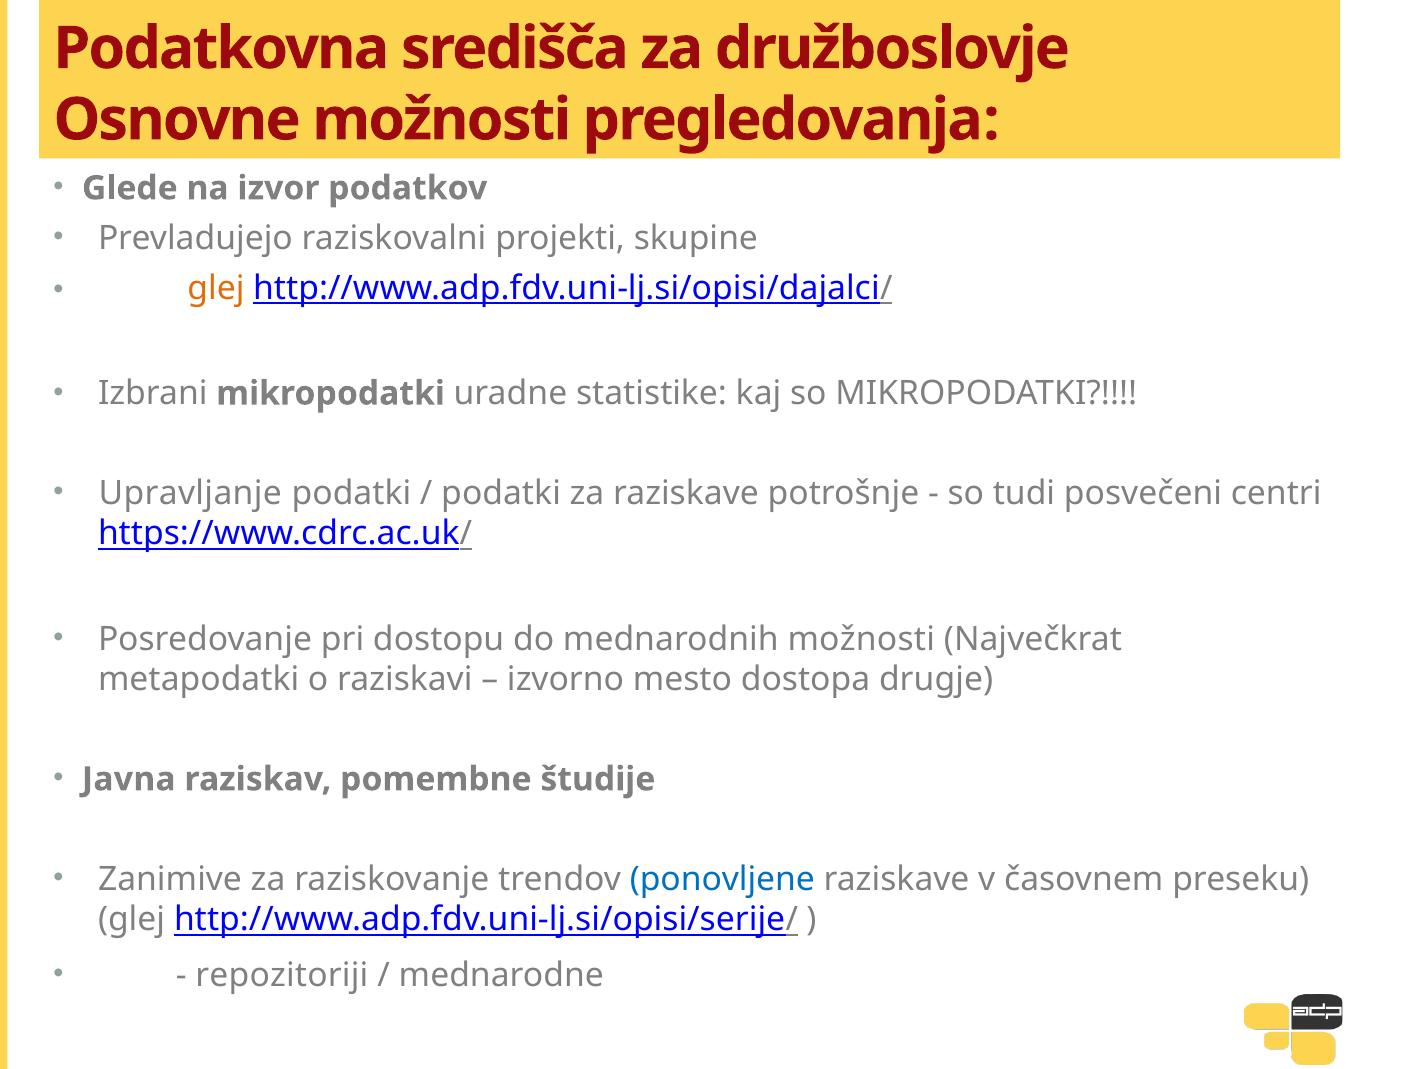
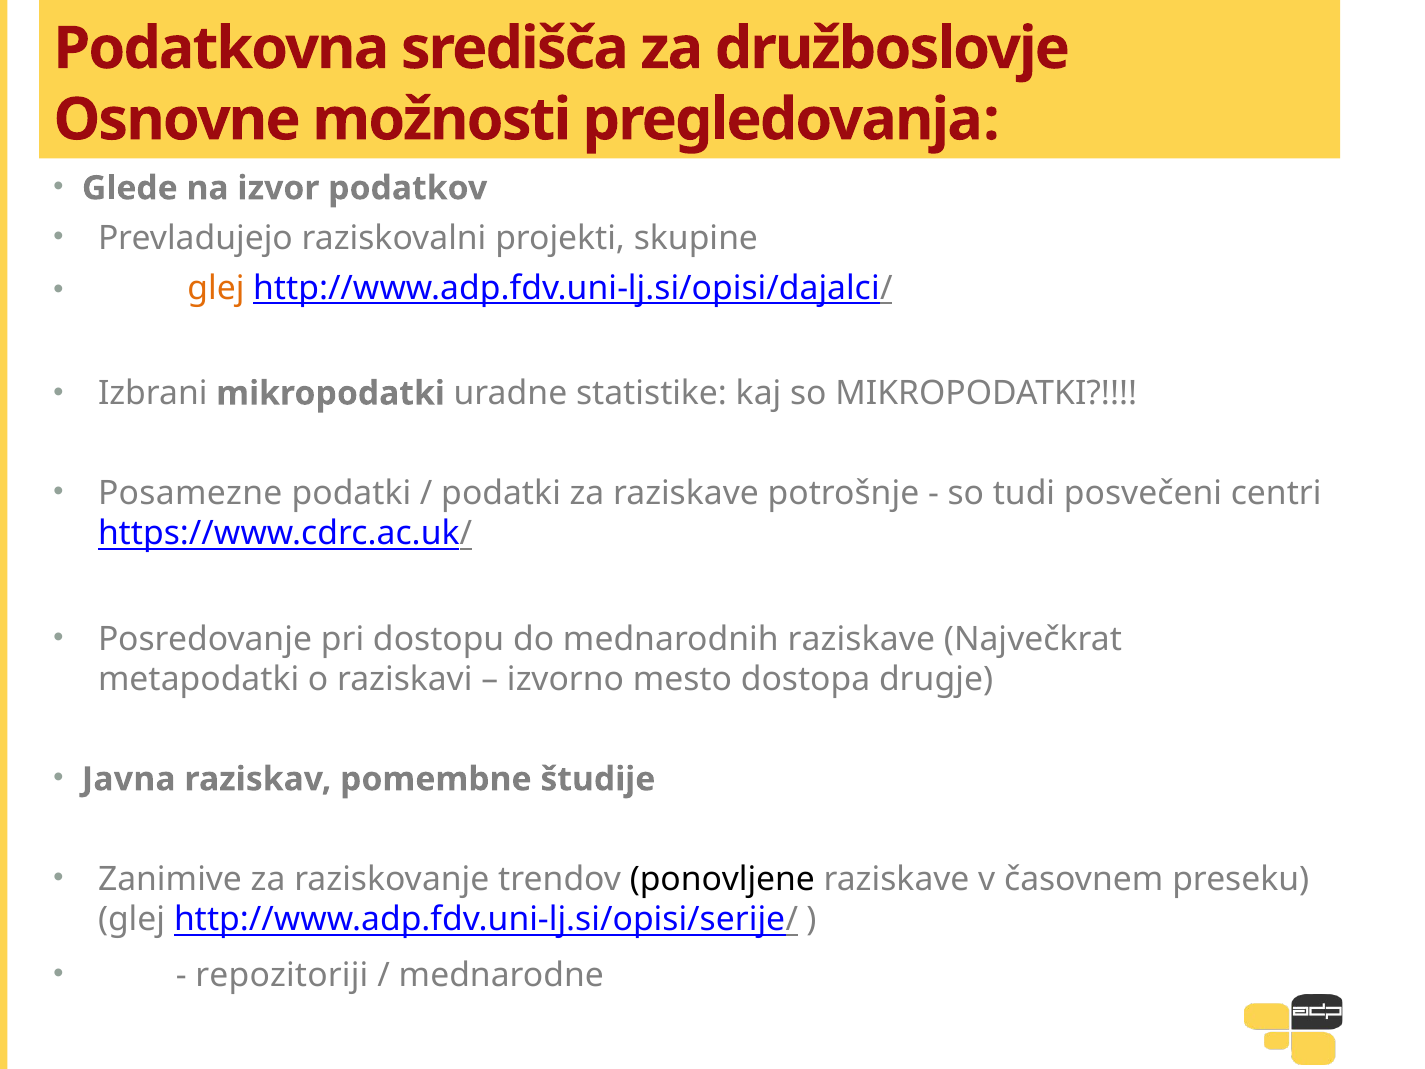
Upravljanje: Upravljanje -> Posamezne (190, 493)
mednarodnih možnosti: možnosti -> raziskave (861, 639)
ponovljene colour: blue -> black (722, 879)
